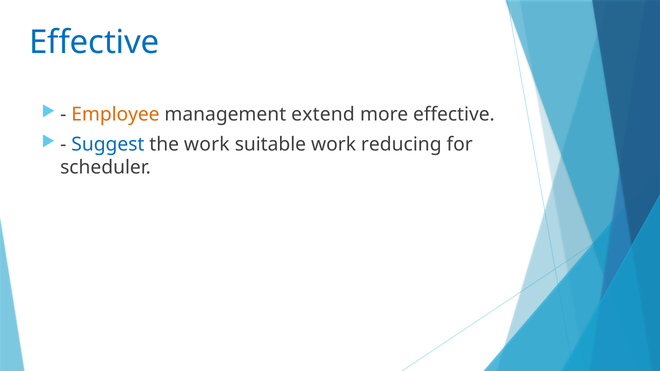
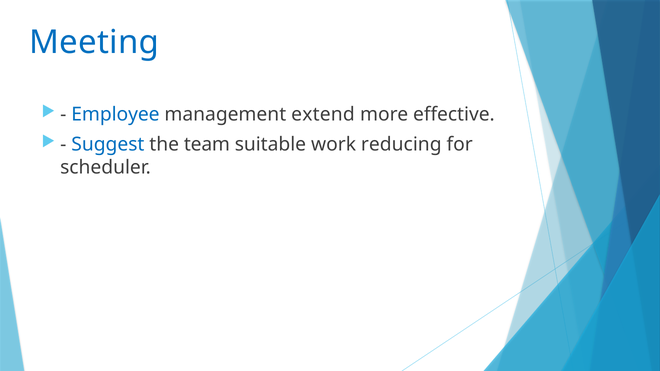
Effective: Effective -> Meeting (94, 42)
Employee colour: orange -> blue (115, 114)
the work: work -> team (207, 144)
